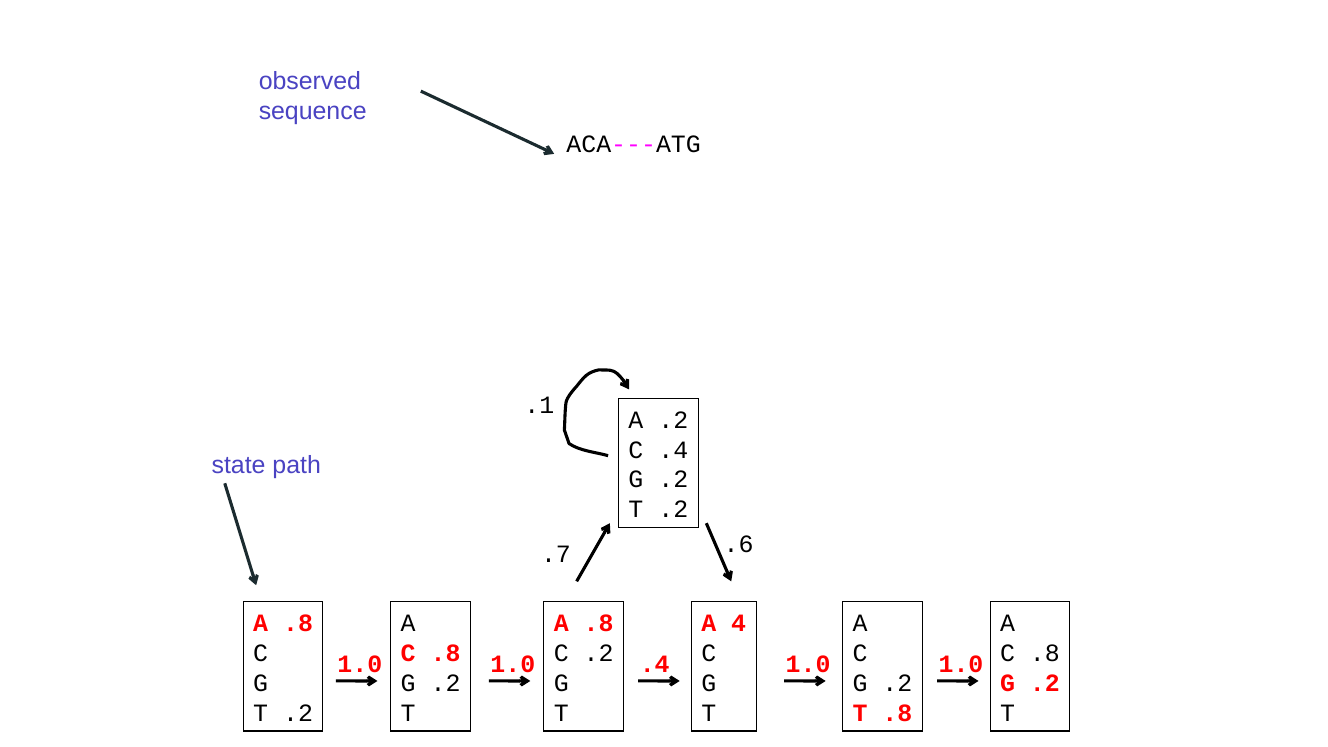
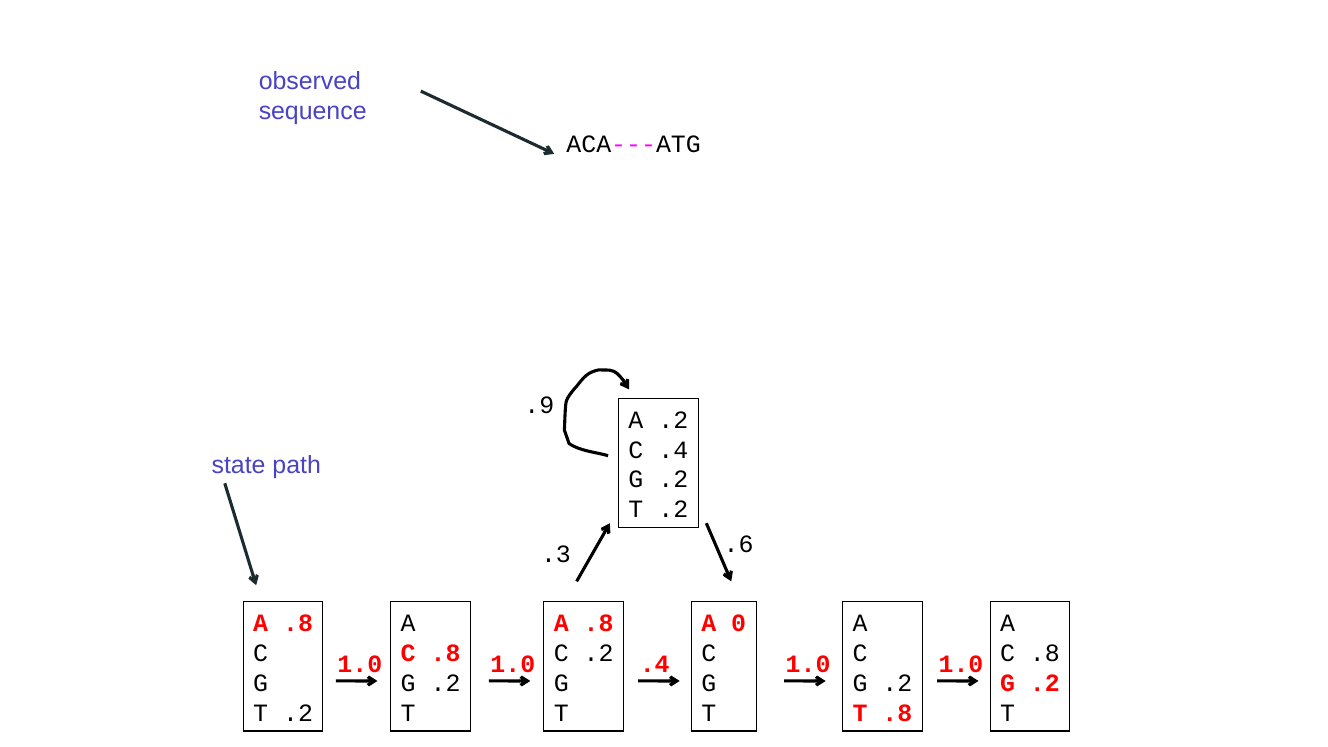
.1: .1 -> .9 (539, 405)
.7: .7 -> .3 (556, 554)
4: 4 -> 0 (739, 623)
